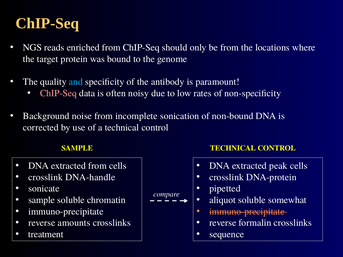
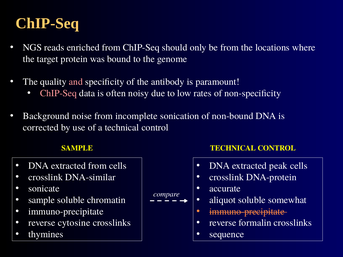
and colour: light blue -> pink (76, 82)
DNA-handle: DNA-handle -> DNA-similar (90, 177)
pipetted: pipetted -> accurate (225, 189)
amounts: amounts -> cytosine (74, 223)
treatment: treatment -> thymines (46, 234)
